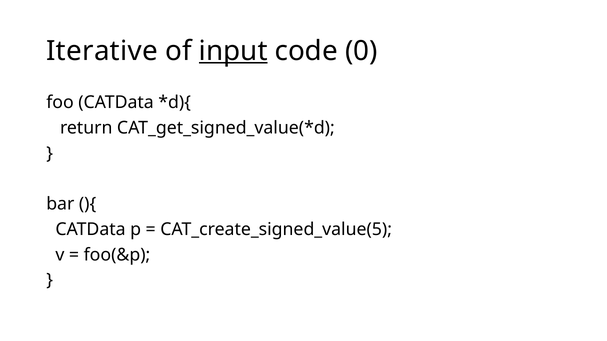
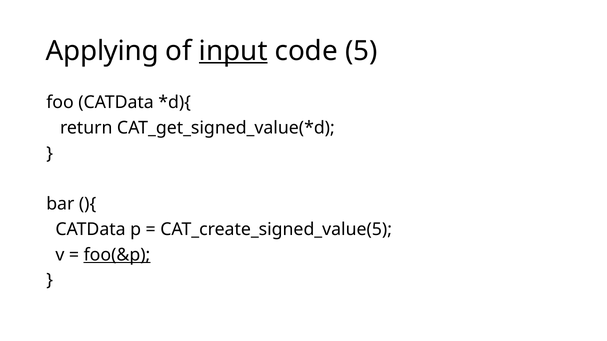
Iterative: Iterative -> Applying (102, 51)
0: 0 -> 5 (361, 51)
foo(&p underline: none -> present (117, 255)
